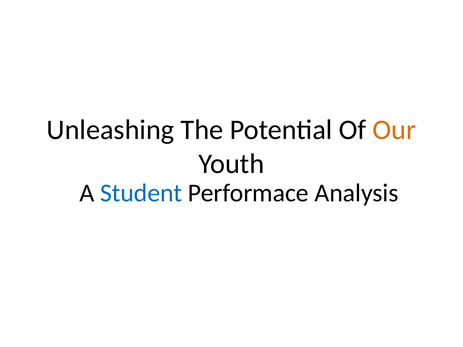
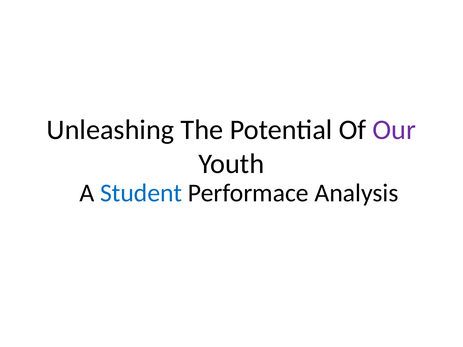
Our colour: orange -> purple (394, 130)
